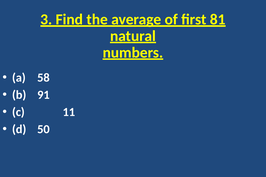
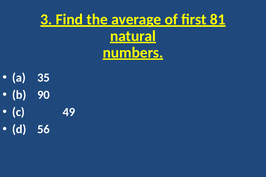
58: 58 -> 35 (44, 78)
91: 91 -> 90 (44, 95)
11: 11 -> 49 (69, 112)
50: 50 -> 56 (44, 130)
